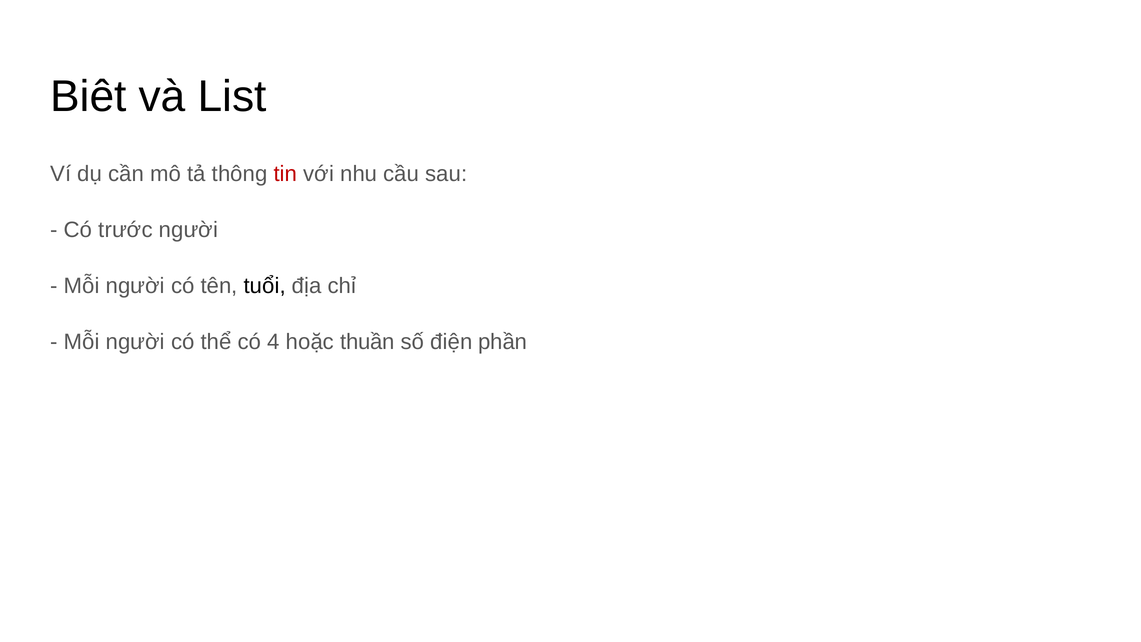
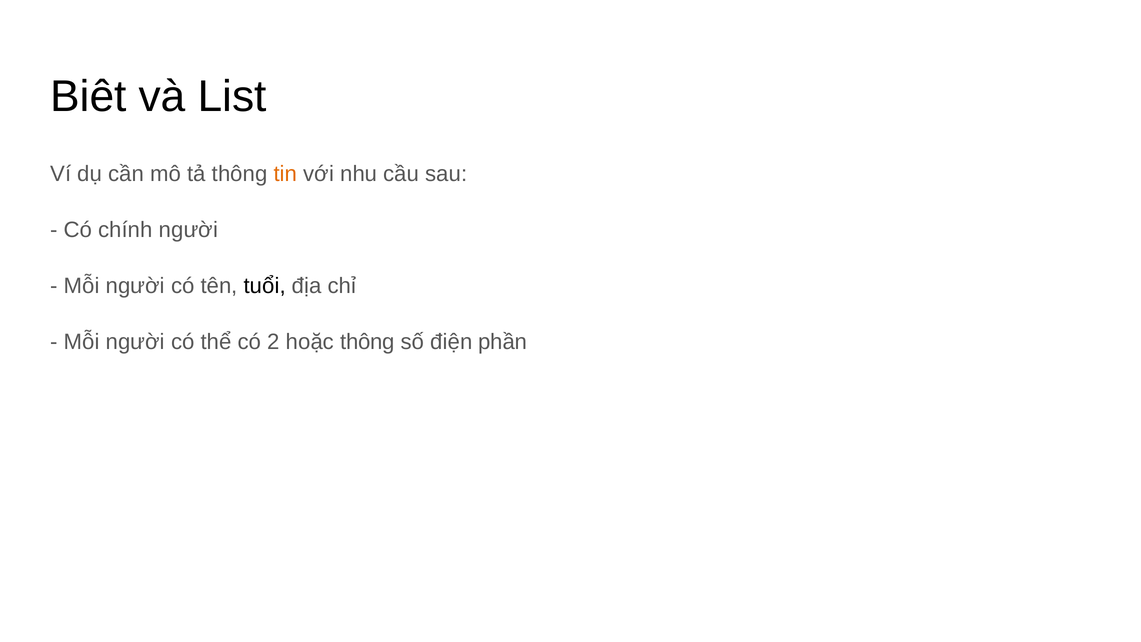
tin colour: red -> orange (285, 174)
trước: trước -> chính (126, 230)
4: 4 -> 2 (274, 342)
hoặc thuần: thuần -> thông (367, 342)
